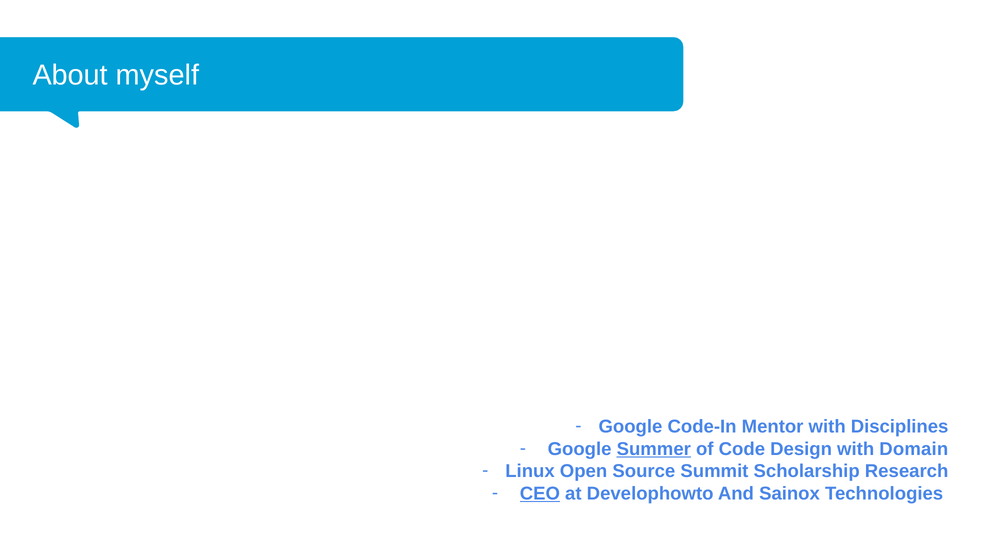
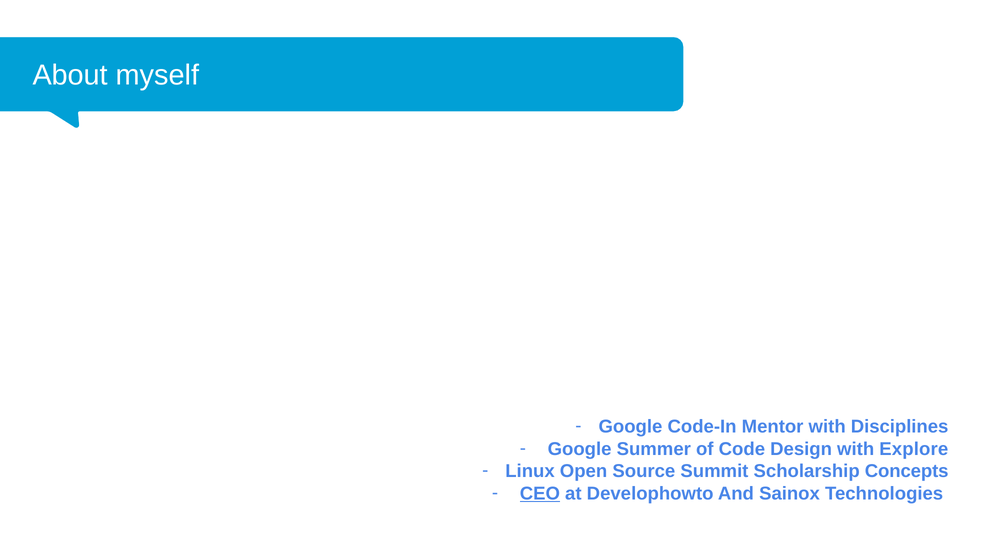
Summer underline: present -> none (654, 449)
Domain: Domain -> Explore (914, 449)
Research: Research -> Concepts (907, 471)
